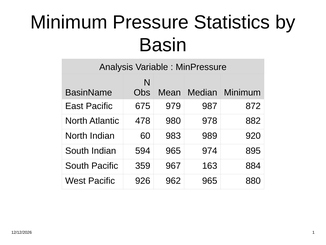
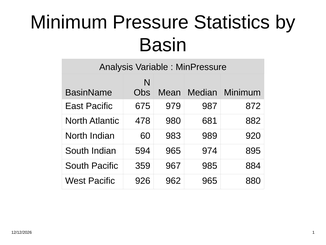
978: 978 -> 681 (210, 121)
163: 163 -> 985 (210, 166)
